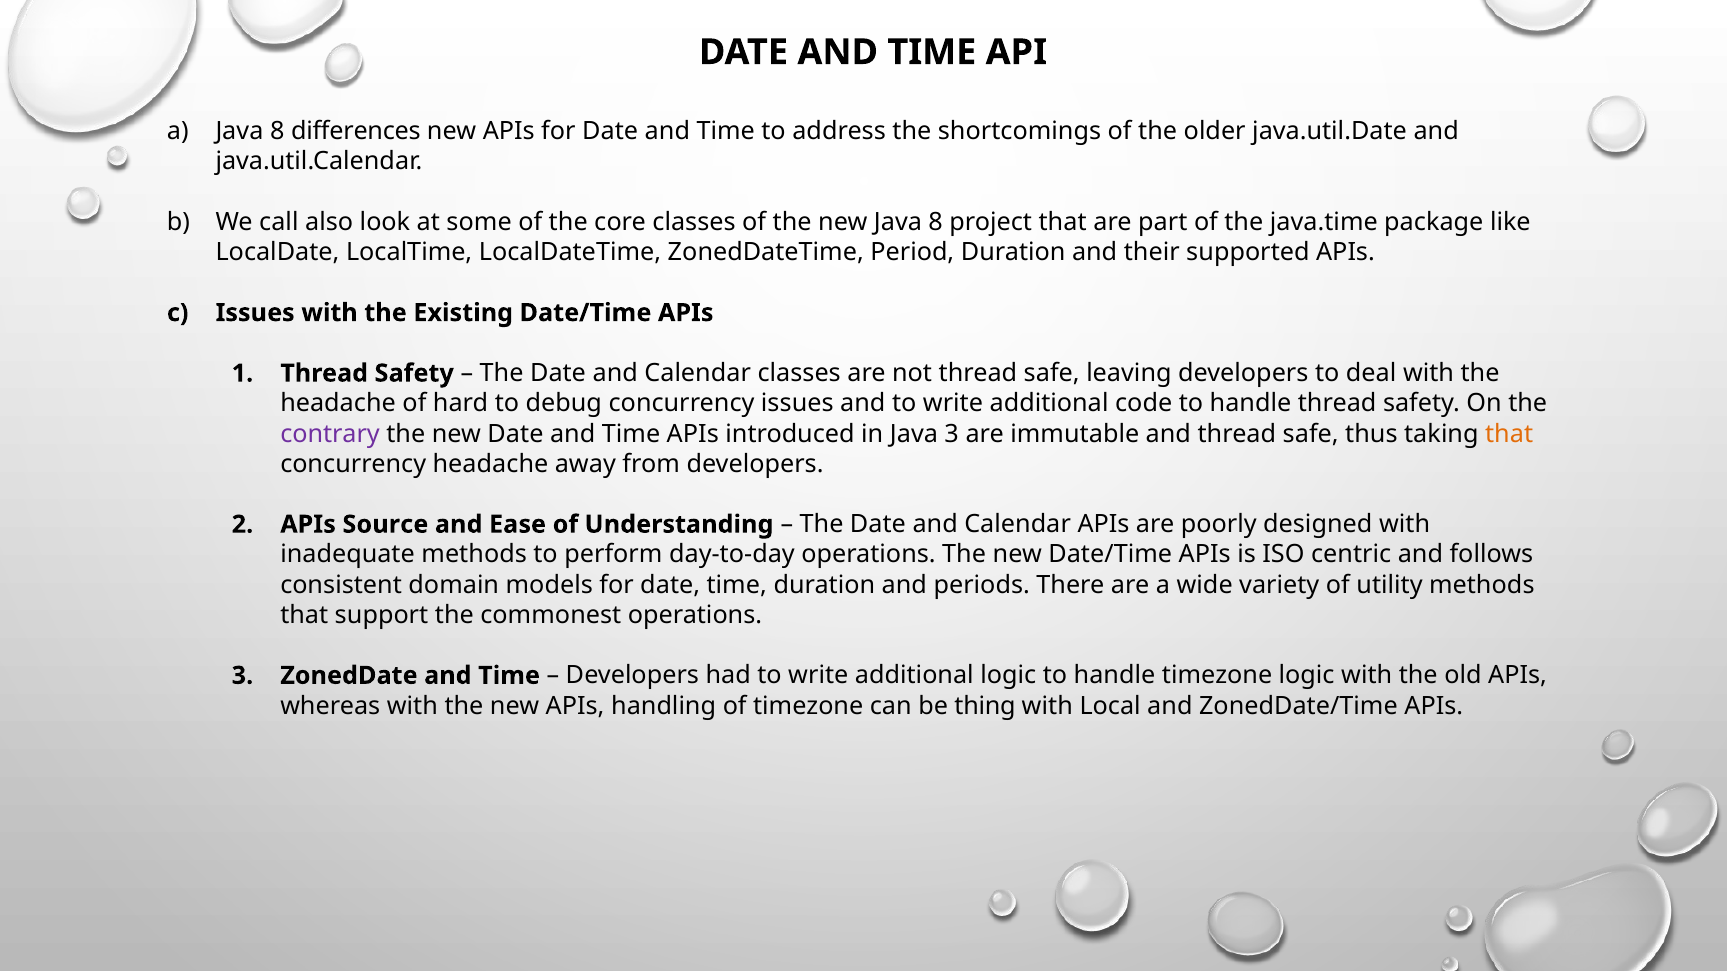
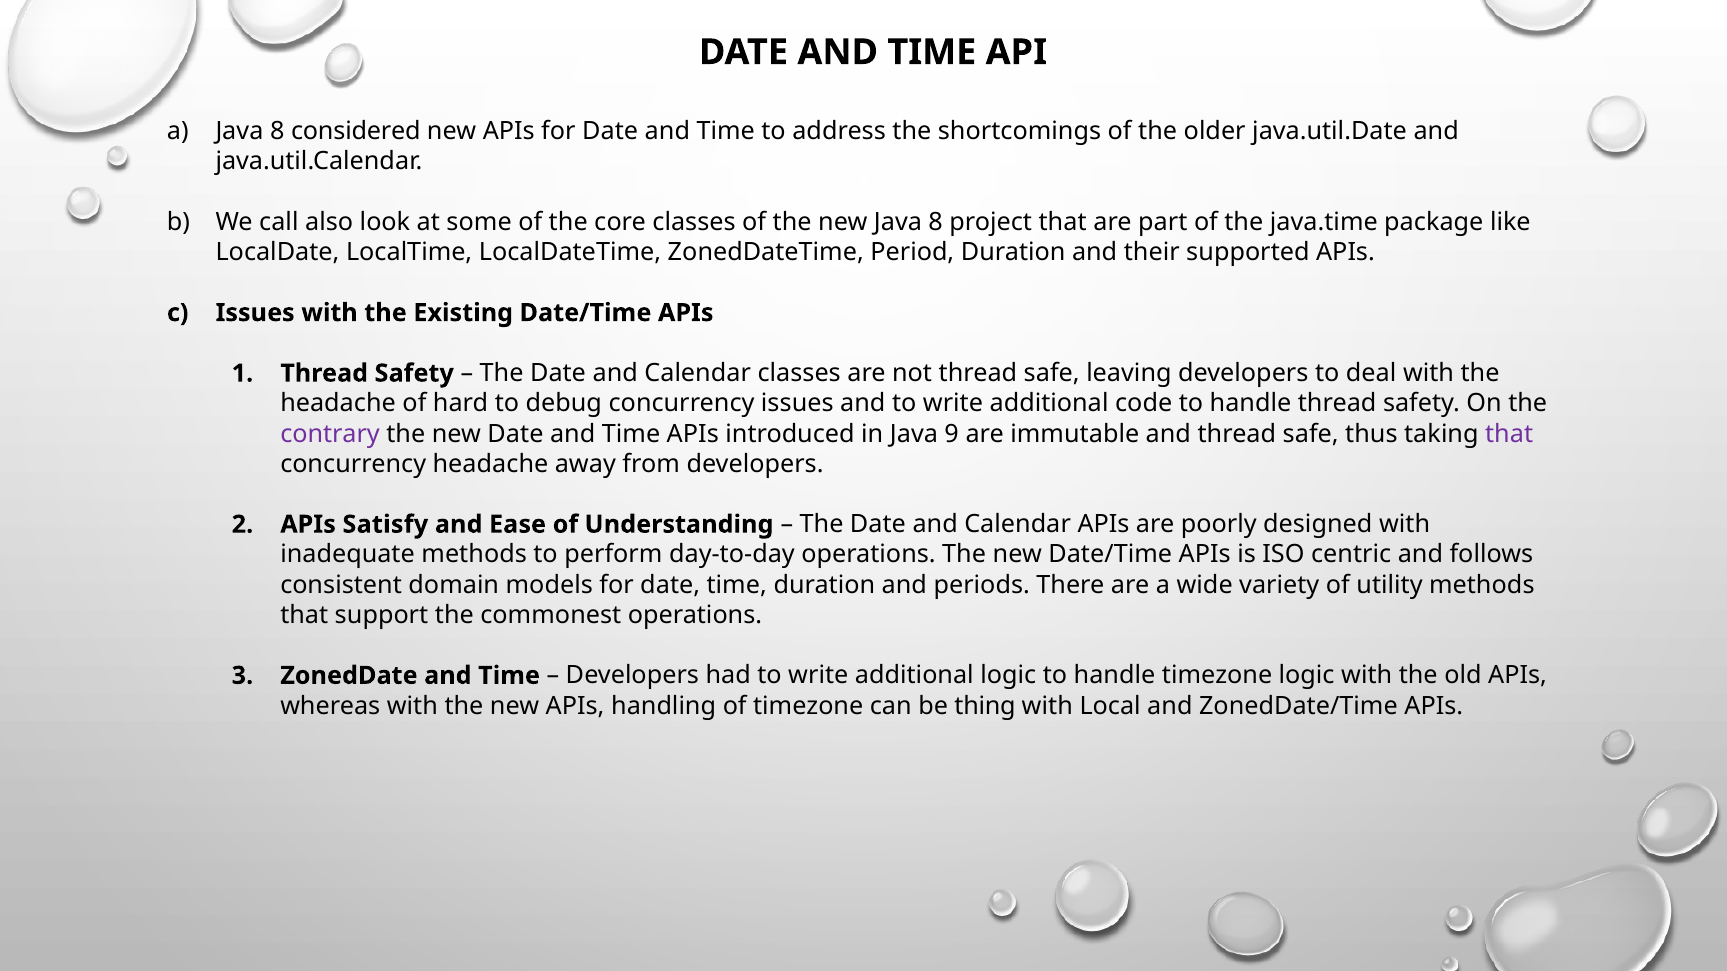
differences: differences -> considered (356, 132)
Java 3: 3 -> 9 (952, 434)
that colour: orange -> purple (1509, 434)
Source: Source -> Satisfy (385, 525)
